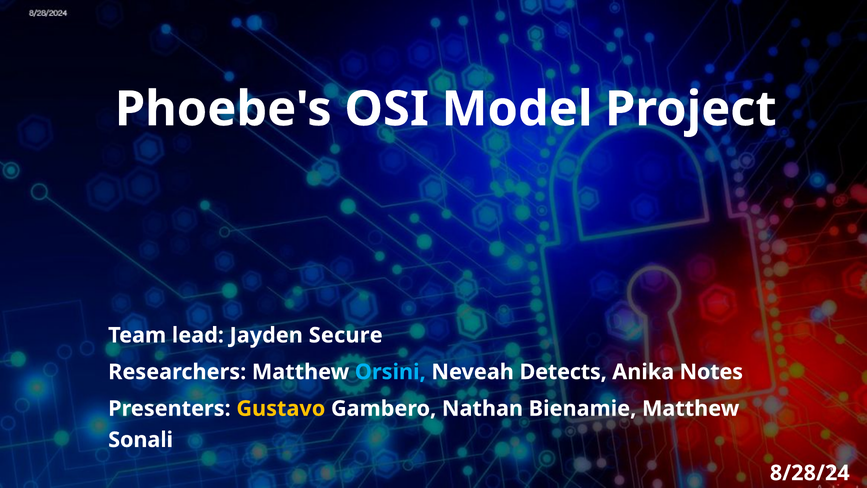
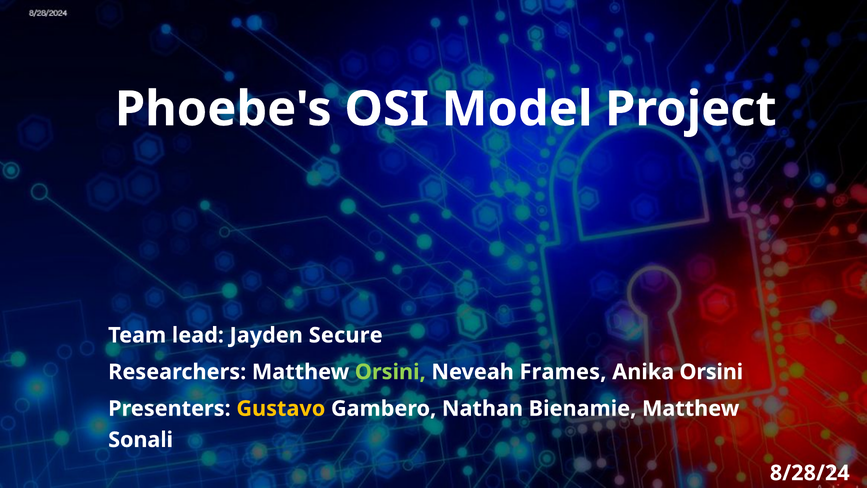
Orsini colour: light blue -> light green (390, 372)
Detects: Detects -> Frames (563, 372)
Anika Notes: Notes -> Orsini (711, 372)
